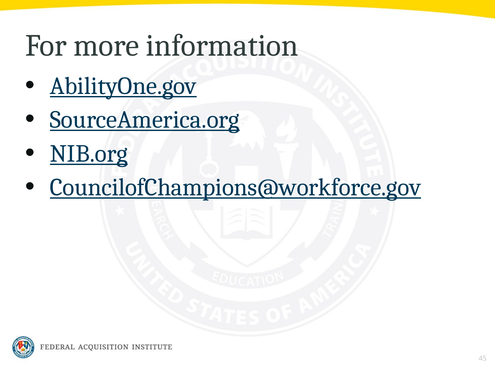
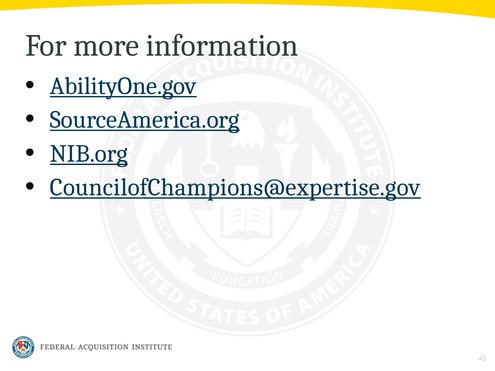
CouncilofChampions@workforce.gov: CouncilofChampions@workforce.gov -> CouncilofChampions@expertise.gov (235, 188)
